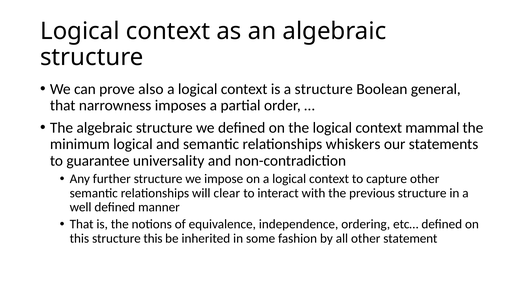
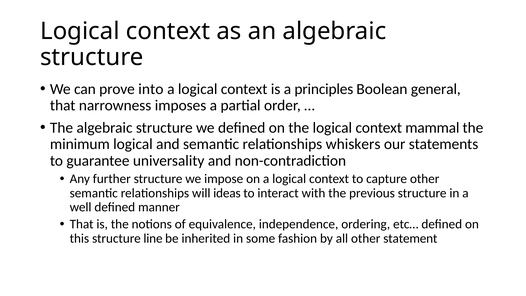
also: also -> into (151, 89)
a structure: structure -> principles (324, 89)
clear: clear -> ideas (227, 193)
structure this: this -> line (153, 238)
